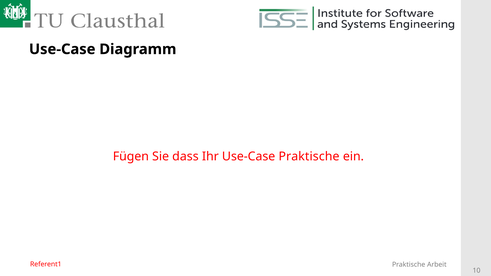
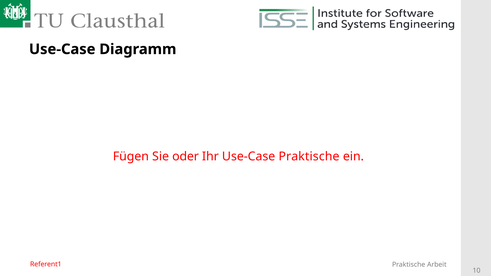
dass: dass -> oder (186, 157)
